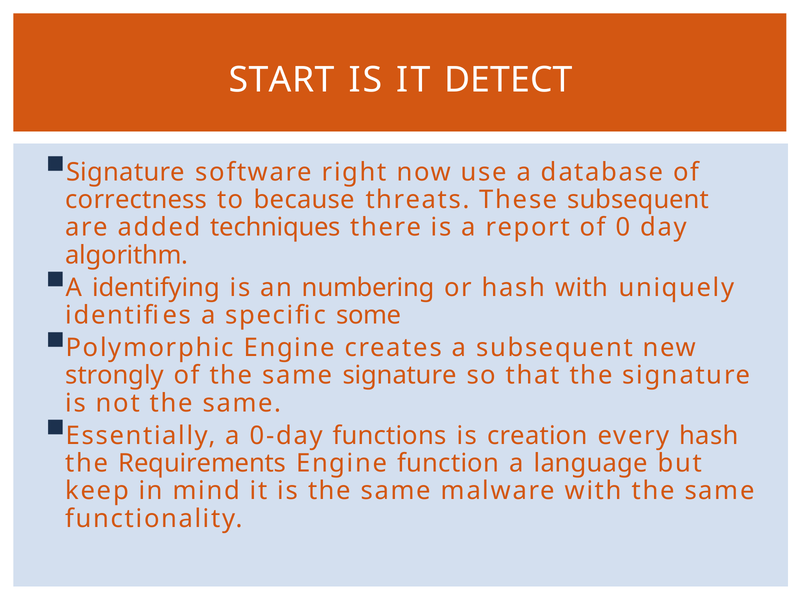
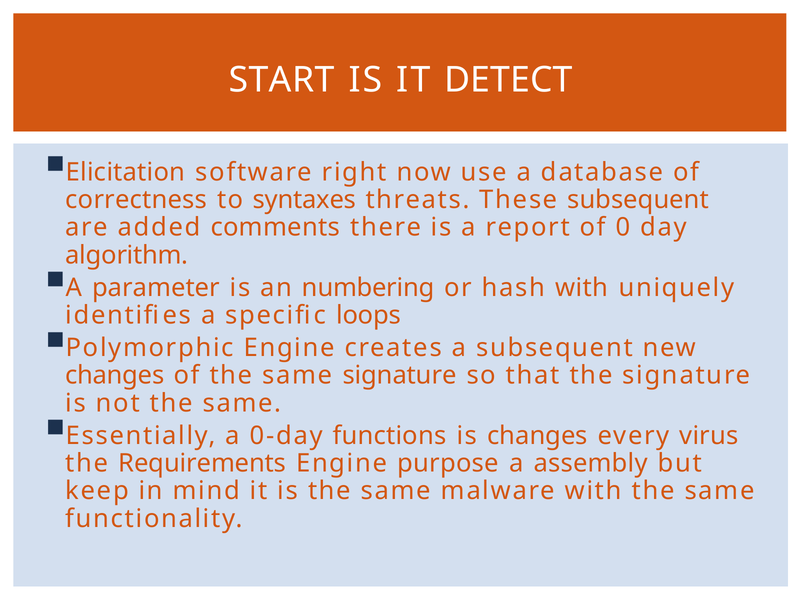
Signature: Signature -> Elicitation (126, 172)
because: because -> syntaxes (305, 200)
techniques: techniques -> comments (275, 227)
identifying: identifying -> parameter (156, 287)
some: some -> loops (369, 315)
strongly: strongly -> changes (115, 375)
is creation: creation -> changes (537, 435)
every hash: hash -> virus (709, 435)
function: function -> purpose (448, 463)
language: language -> assembly (591, 463)
